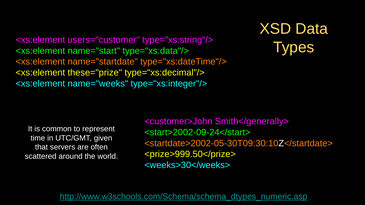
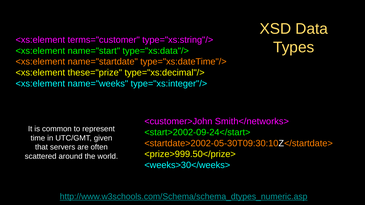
users="customer: users="customer -> terms="customer (104, 40)
Smith</generally>: Smith</generally> -> Smith</networks> (252, 122)
